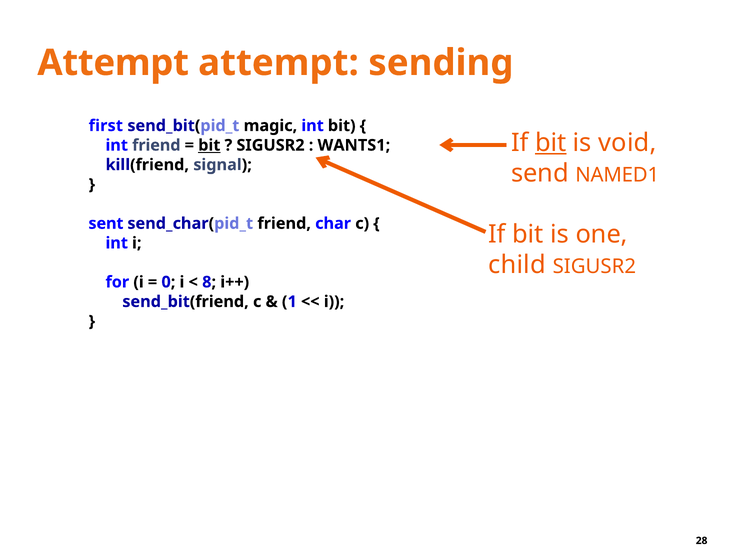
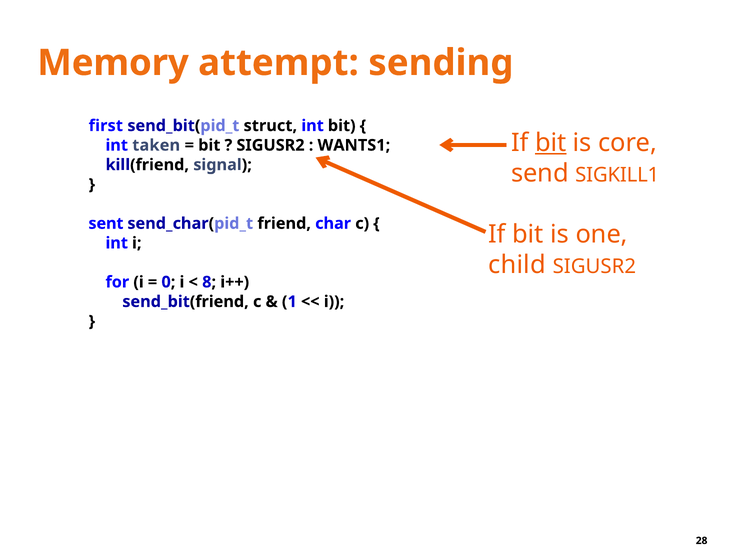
Attempt: Attempt -> Memory (113, 63)
magic: magic -> struct (270, 126)
void: void -> core (628, 143)
int friend: friend -> taken (156, 145)
bit underline: present -> none (209, 145)
NAMED1: NAMED1 -> SIGKILL1 (617, 175)
